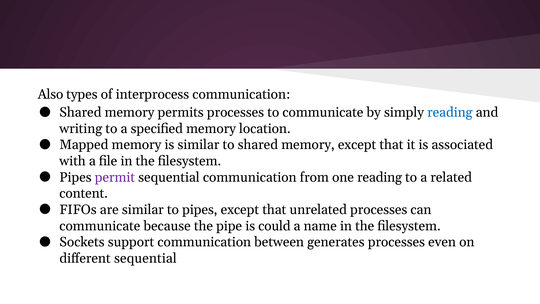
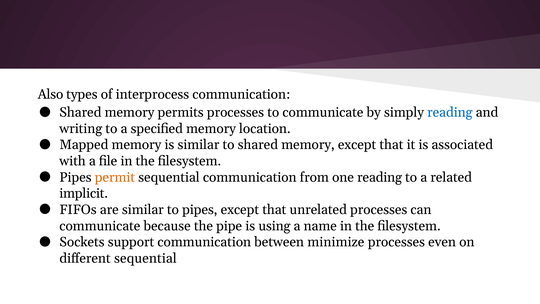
permit colour: purple -> orange (115, 177)
content: content -> implicit (84, 193)
could: could -> using (274, 226)
generates: generates -> minimize (336, 242)
